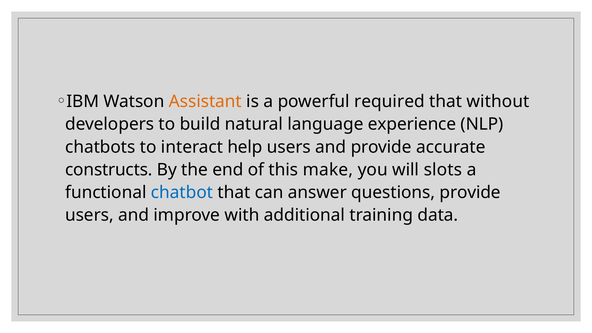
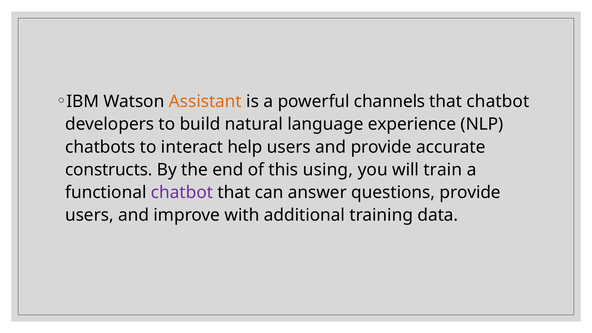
required: required -> channels (390, 102)
that without: without -> chatbot (498, 102)
make: make -> using (328, 170)
slots: slots -> train (443, 170)
chatbot colour: blue -> purple (182, 193)
